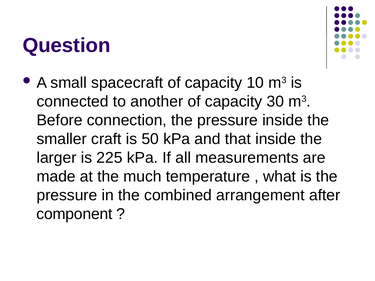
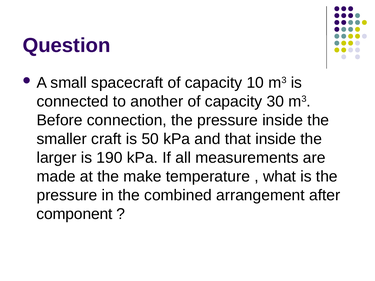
225: 225 -> 190 (109, 158)
much: much -> make (142, 177)
